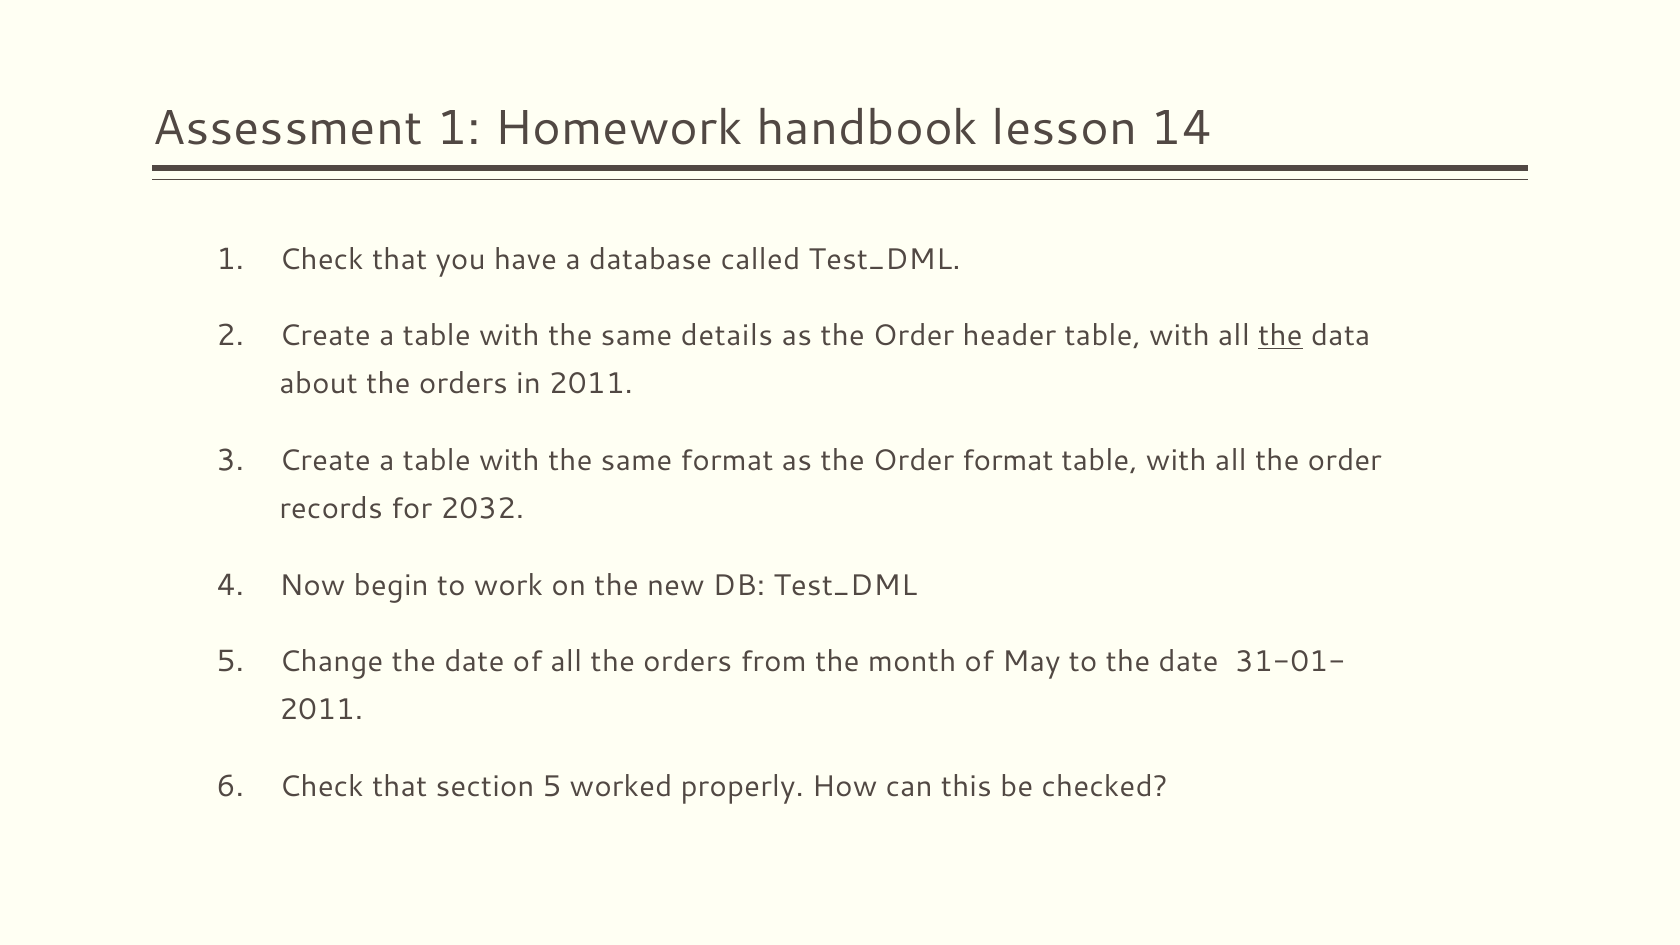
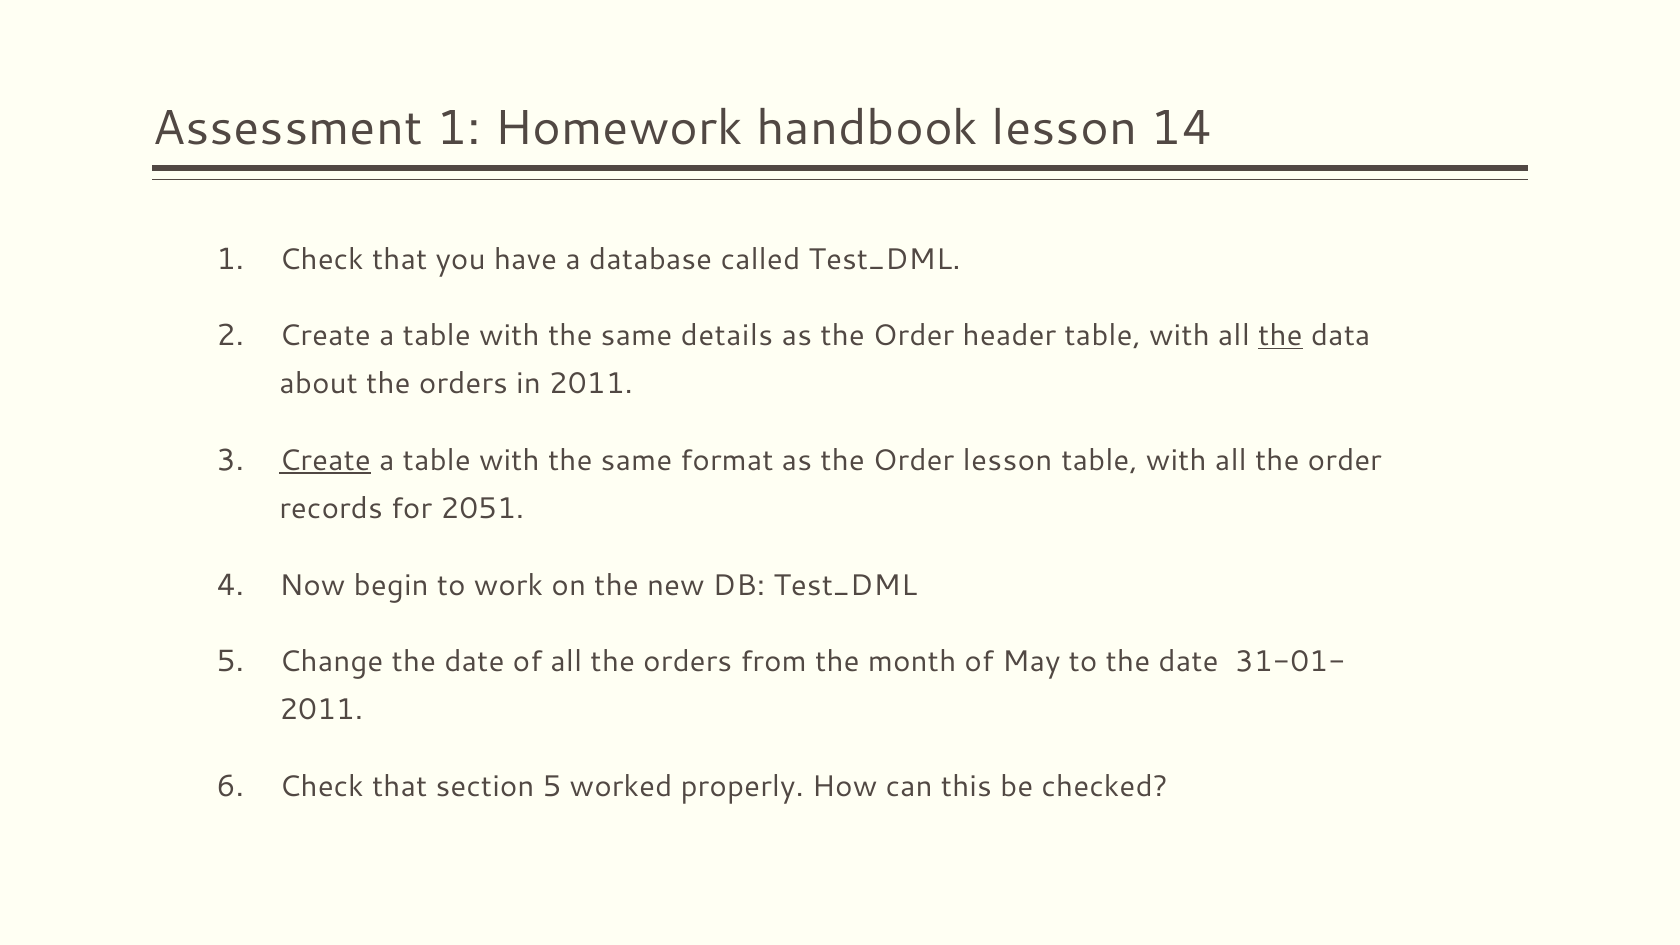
Create underline: none -> present (325, 461)
Order format: format -> lesson (1008, 461)
2032: 2032 -> 2051 (482, 509)
